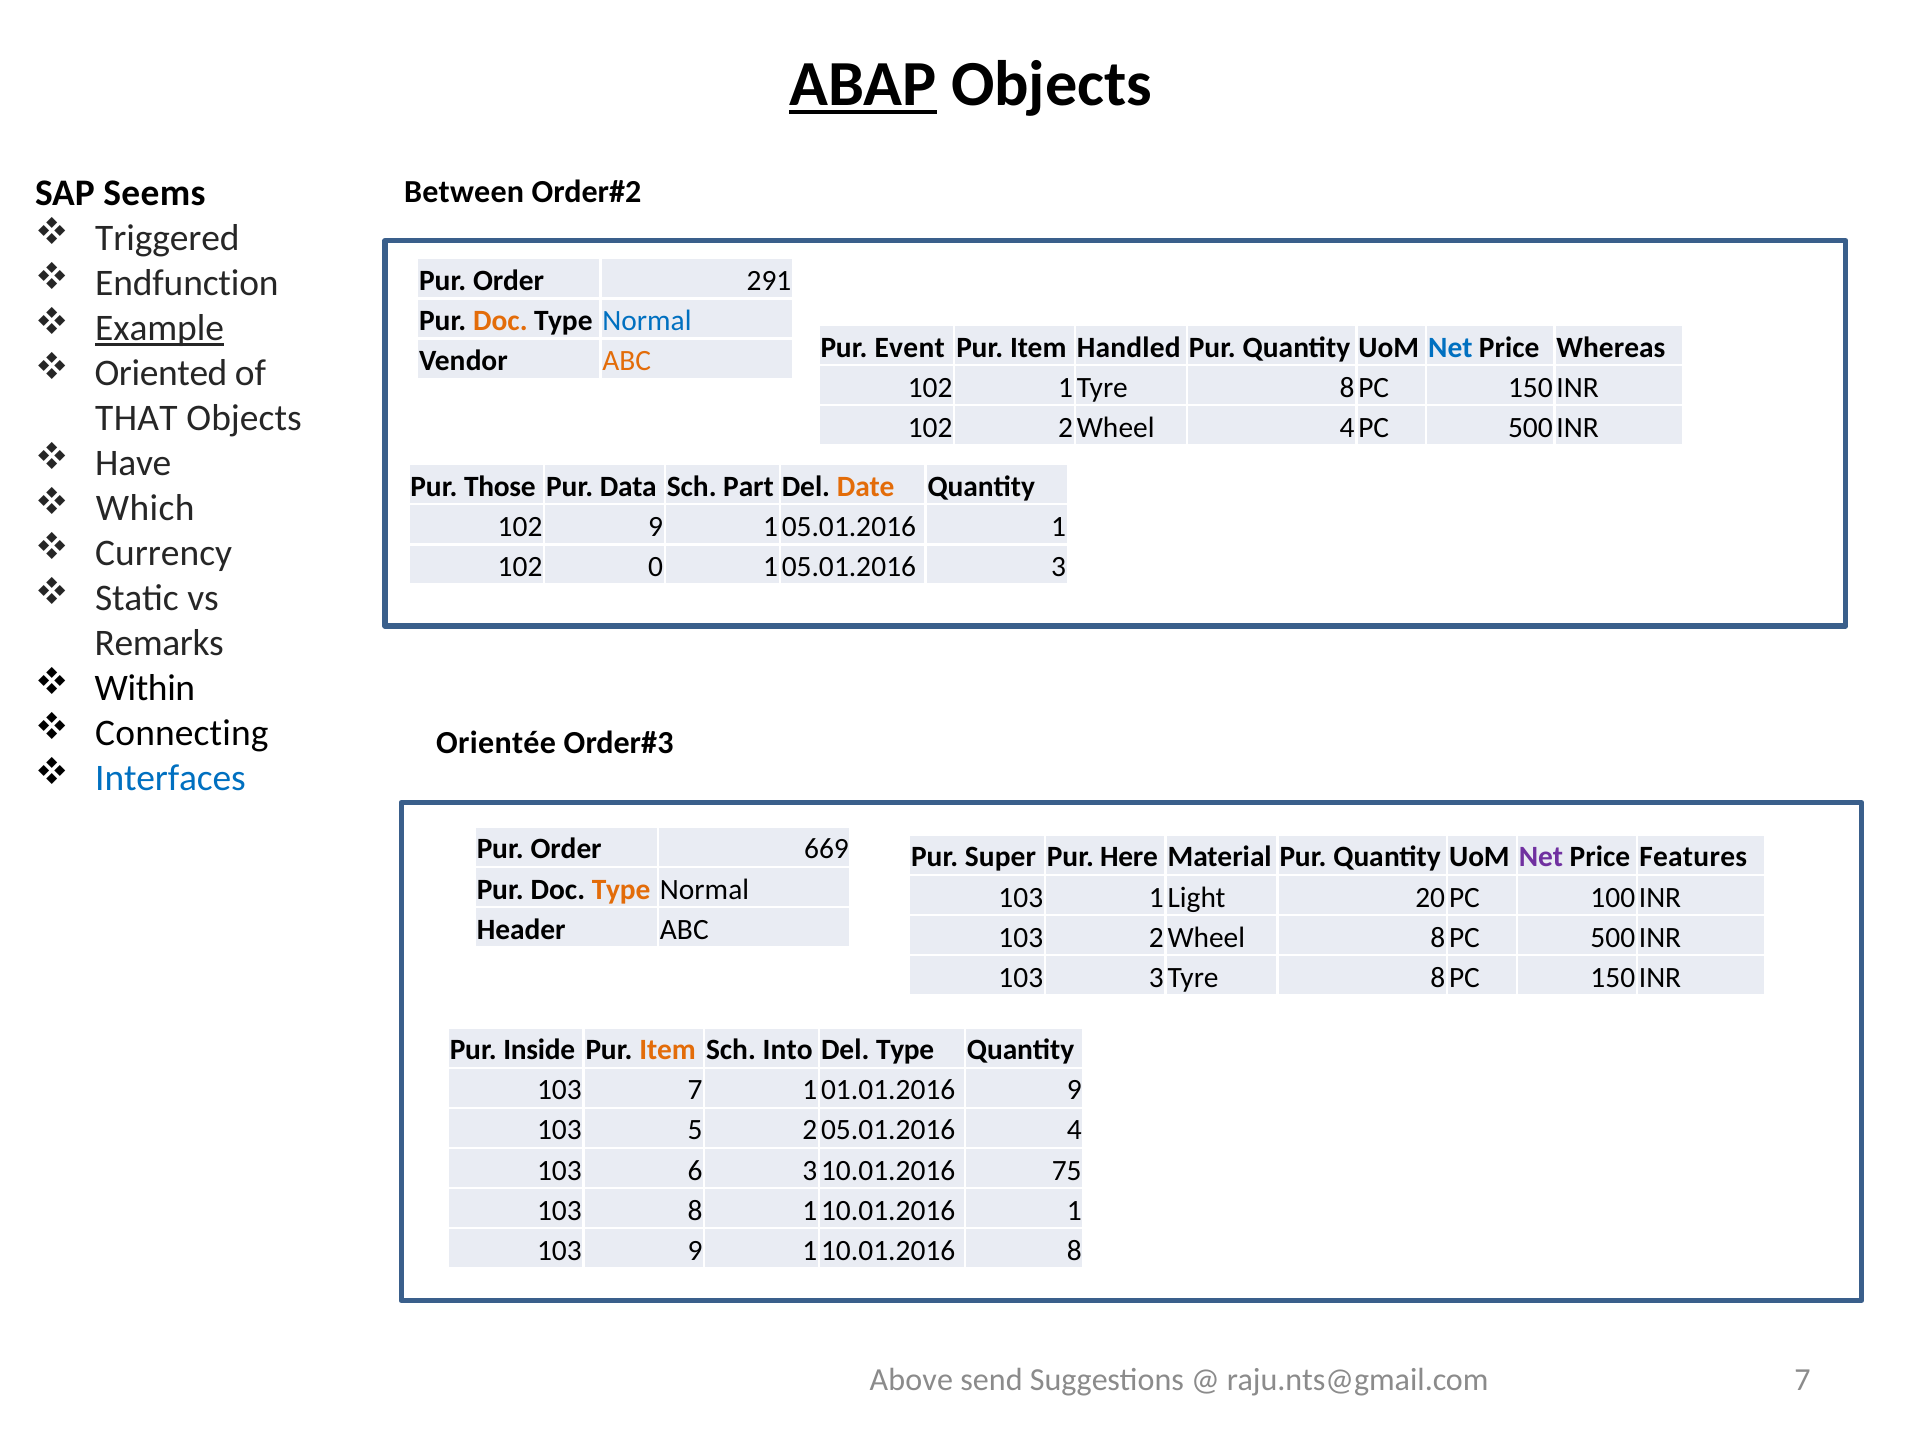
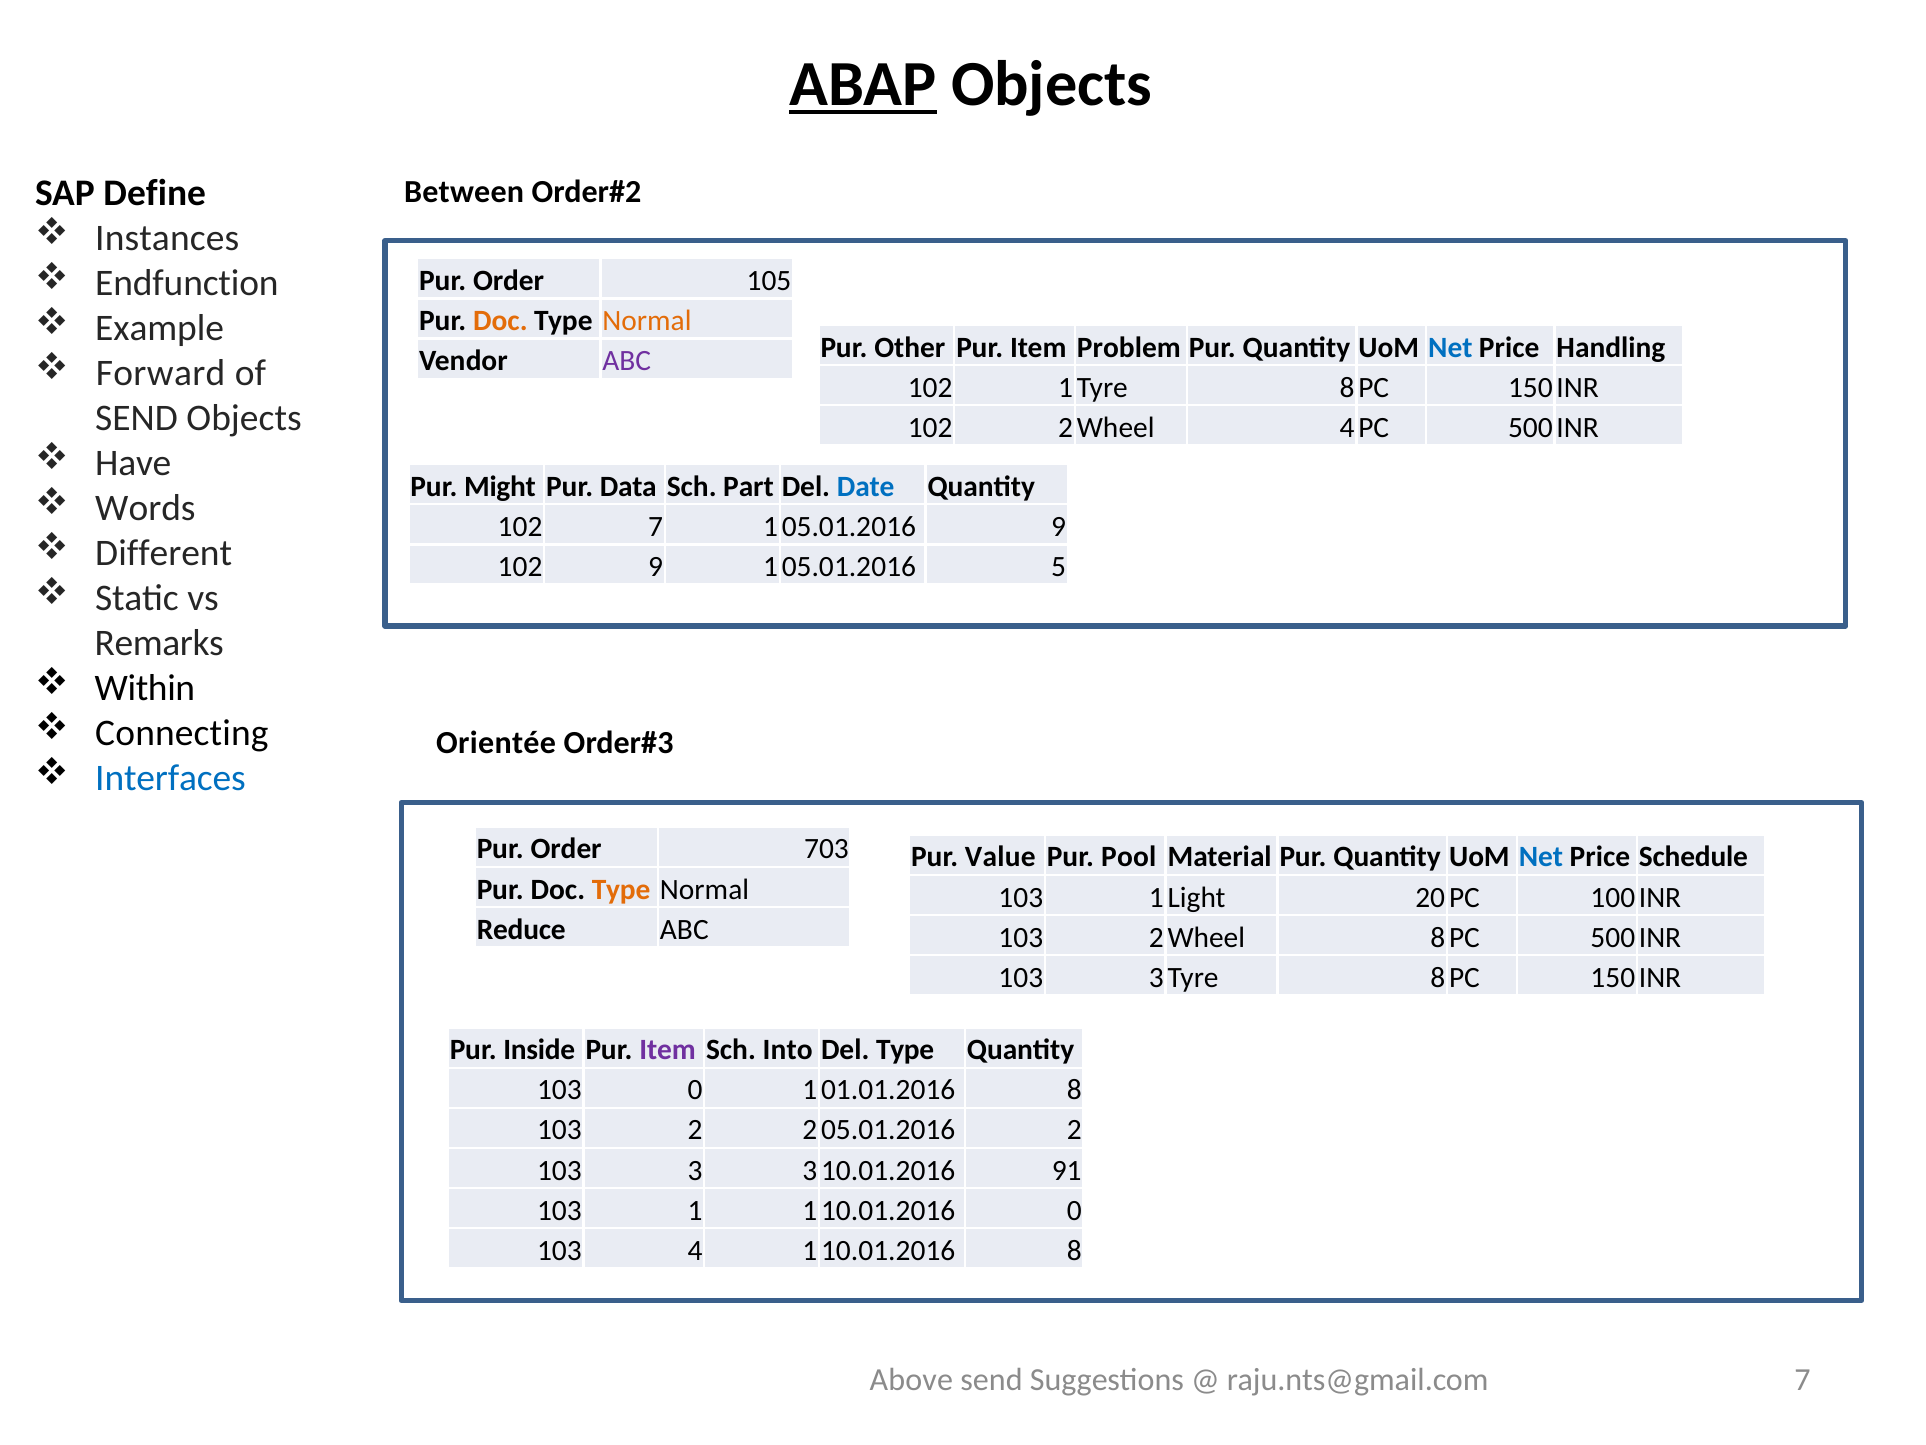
Seems: Seems -> Define (155, 193)
Triggered: Triggered -> Instances (167, 238)
291: 291 -> 105 (769, 281)
Example underline: present -> none (160, 328)
Normal colour: blue -> orange (647, 321)
ABC colour: orange -> purple (627, 361)
Event: Event -> Other (910, 347)
Handled: Handled -> Problem (1129, 347)
Whereas: Whereas -> Handling (1611, 347)
Oriented: Oriented -> Forward (161, 373)
THAT: THAT -> SEND (137, 418)
Those: Those -> Might (500, 486)
Date colour: orange -> blue (866, 486)
Which: Which -> Words (145, 508)
102 9: 9 -> 7 (656, 526)
1: 1 -> 9 (1059, 526)
Currency: Currency -> Different (164, 553)
102 0: 0 -> 9 (656, 567)
3: 3 -> 5 (1059, 567)
669: 669 -> 703 (827, 849)
Super: Super -> Value (1000, 857)
Here: Here -> Pool (1129, 857)
Net colour: purple -> blue (1541, 857)
Features: Features -> Schedule (1693, 857)
Header: Header -> Reduce (521, 929)
Item colour: orange -> purple (668, 1050)
103 7: 7 -> 0 (695, 1090)
9: 9 -> 8 (1074, 1090)
103 5: 5 -> 2 (695, 1130)
4: 4 -> 2 (1074, 1130)
6: 6 -> 3 (695, 1170)
75: 75 -> 91 (1067, 1170)
103 8: 8 -> 1 (695, 1210)
1: 1 -> 0 (1074, 1210)
103 9: 9 -> 4 (695, 1250)
